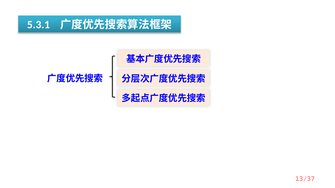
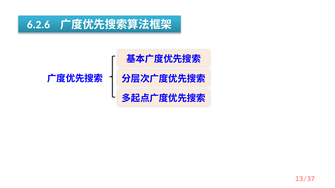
5.3.1: 5.3.1 -> 6.2.6 (38, 25)
